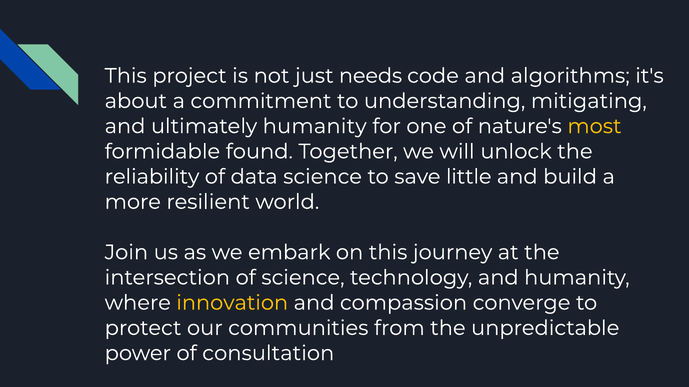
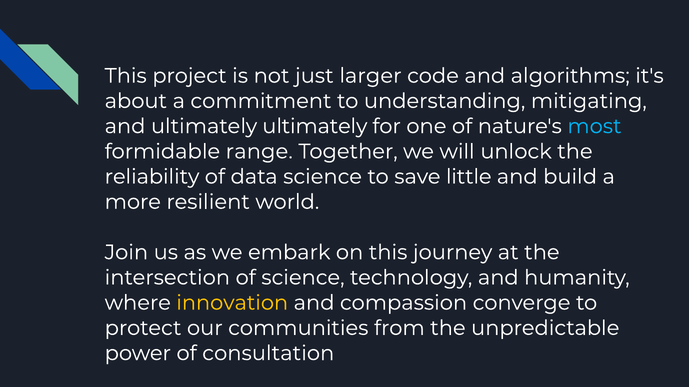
needs: needs -> larger (370, 76)
ultimately humanity: humanity -> ultimately (315, 126)
most colour: yellow -> light blue (594, 126)
found: found -> range (259, 152)
